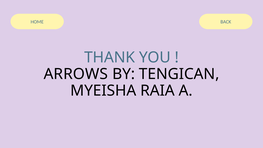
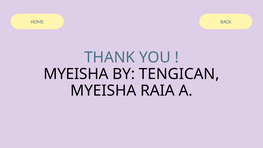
ARROWS: ARROWS -> MYEISHA (76, 74)
